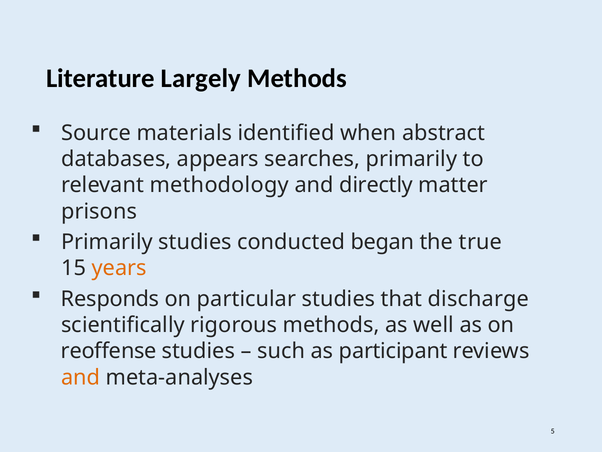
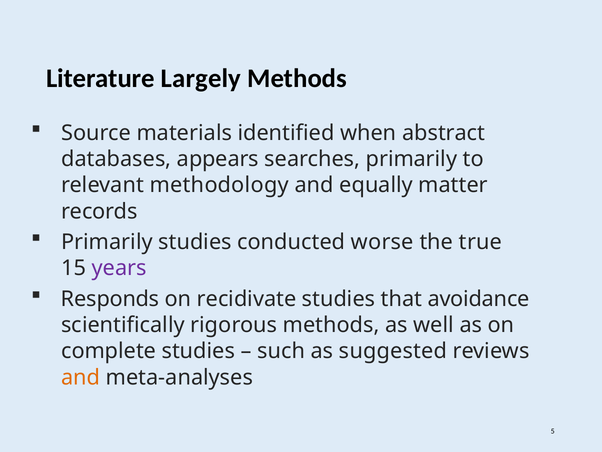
directly: directly -> equally (376, 185)
prisons: prisons -> records (99, 211)
began: began -> worse (382, 242)
years colour: orange -> purple (119, 268)
particular: particular -> recidivate (247, 299)
discharge: discharge -> avoidance (479, 299)
reoffense: reoffense -> complete (109, 351)
participant: participant -> suggested (393, 351)
